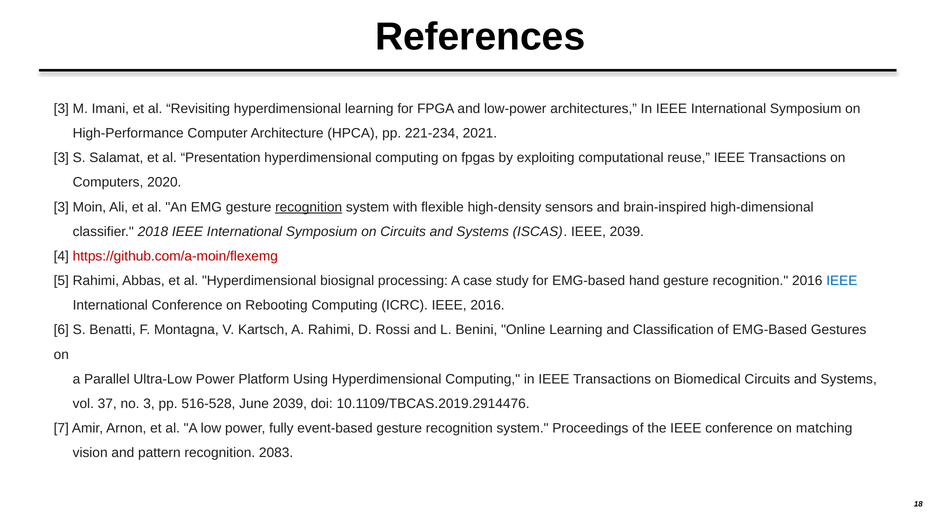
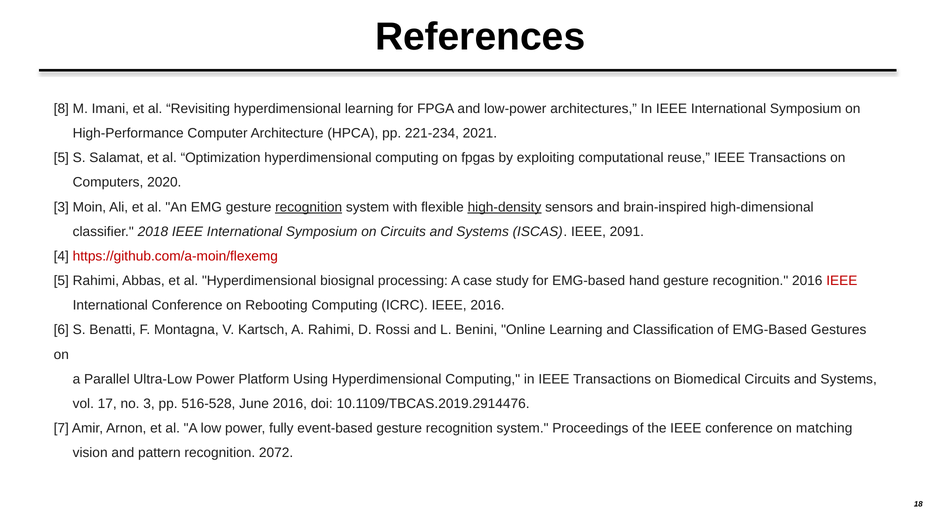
3: 3 -> 8 (61, 109)
3: 3 -> 5 (61, 158)
Presentation: Presentation -> Optimization (221, 158)
high-density underline: none -> present (504, 207)
IEEE 2039: 2039 -> 2091 (627, 232)
IEEE colour: blue -> red (842, 281)
37: 37 -> 17 (107, 404)
June 2039: 2039 -> 2016 (290, 404)
2083: 2083 -> 2072 (276, 453)
